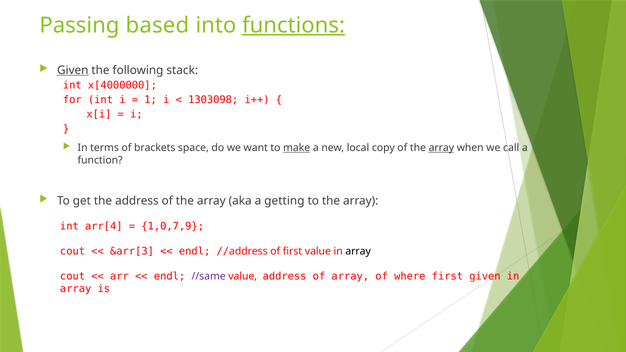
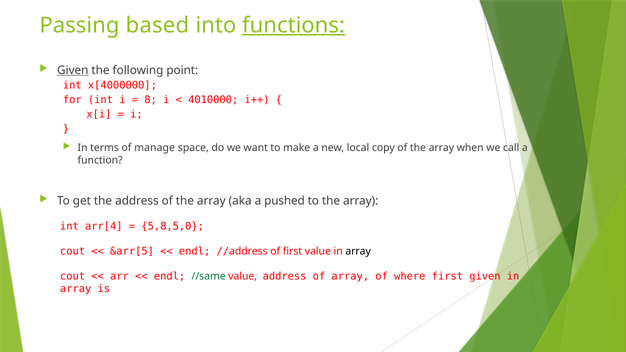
stack: stack -> point (182, 70)
1: 1 -> 8 (151, 100)
1303098: 1303098 -> 4010000 (213, 100)
brackets: brackets -> manage (155, 148)
make underline: present -> none (297, 148)
array underline: present -> none (441, 148)
getting: getting -> pushed (285, 201)
1,0,7,9: 1,0,7,9 -> 5,8,5,0 (173, 227)
&arr[3: &arr[3 -> &arr[5 (132, 252)
//same colour: purple -> green (209, 277)
